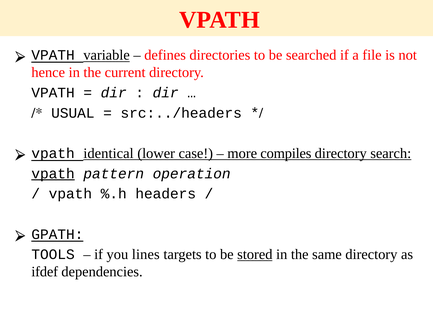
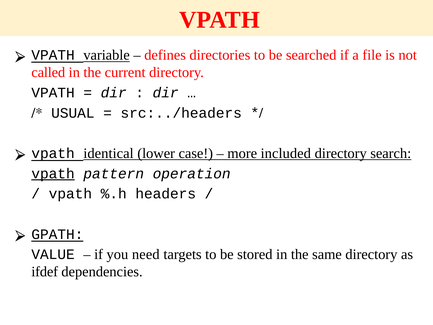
hence: hence -> called (48, 72)
compiles: compiles -> included (286, 153)
TOOLS: TOOLS -> VALUE (53, 254)
lines: lines -> need (146, 254)
stored underline: present -> none (255, 254)
